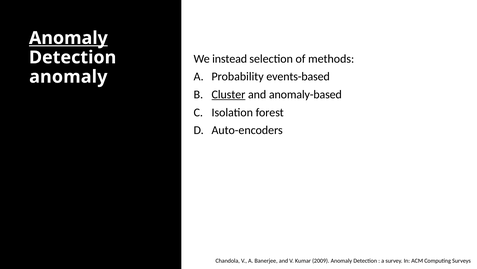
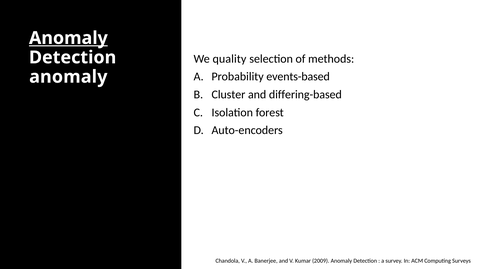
instead: instead -> quality (229, 59)
Cluster underline: present -> none (228, 94)
anomaly-based: anomaly-based -> differing-based (305, 94)
